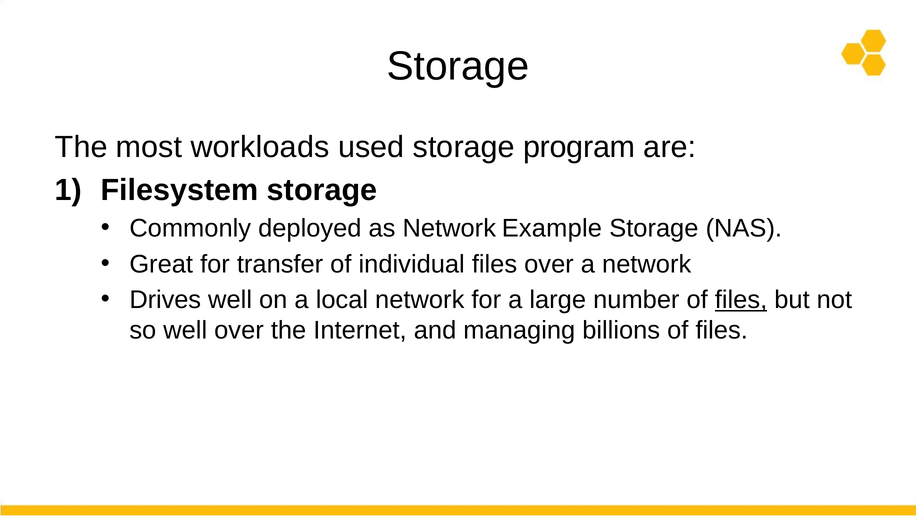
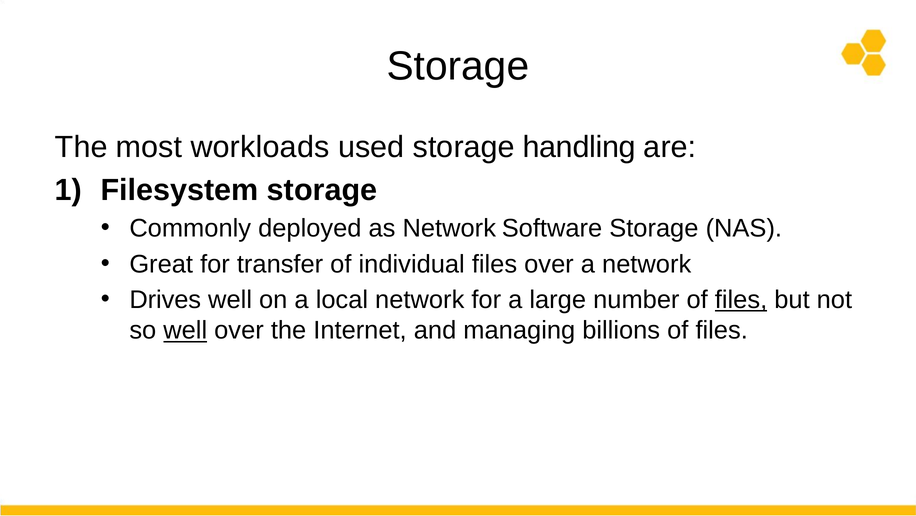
program: program -> handling (579, 147)
Example: Example -> Software (552, 228)
well underline: none -> present (185, 330)
